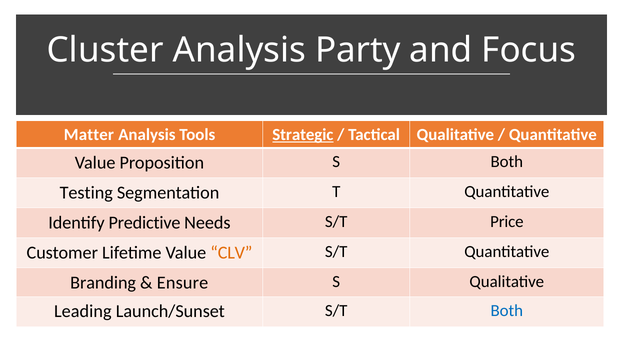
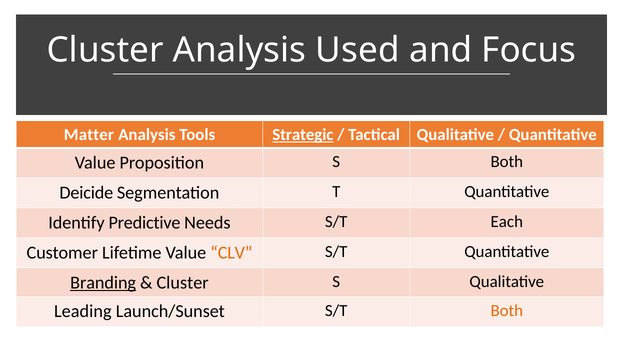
Party: Party -> Used (358, 50)
Testing: Testing -> Deicide (86, 192)
Price: Price -> Each (507, 221)
Branding underline: none -> present (103, 282)
Ensure: Ensure -> Cluster (183, 282)
Both colour: blue -> orange (507, 310)
